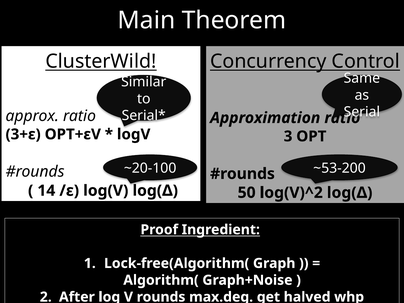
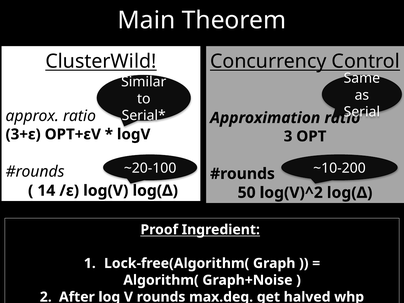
~53-200: ~53-200 -> ~10-200 (339, 168)
